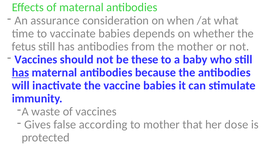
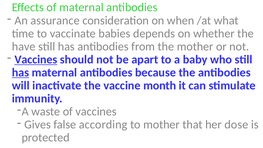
fetus: fetus -> have (24, 46)
Vaccines underline: none -> present (36, 59)
these: these -> apart (145, 59)
vaccine babies: babies -> month (160, 85)
